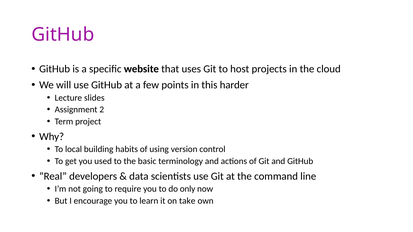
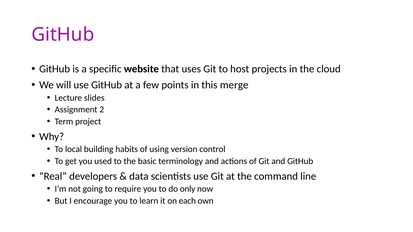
harder: harder -> merge (234, 85)
take: take -> each (187, 201)
